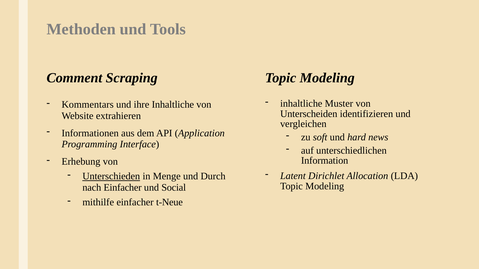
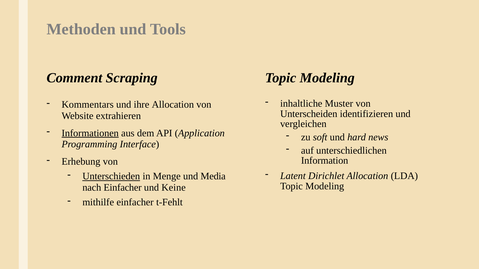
ihre Inhaltliche: Inhaltliche -> Allocation (173, 105)
Informationen underline: none -> present (90, 133)
Durch: Durch -> Media (213, 177)
Social: Social -> Keine (174, 188)
t-Neue: t-Neue -> t-Fehlt (169, 203)
